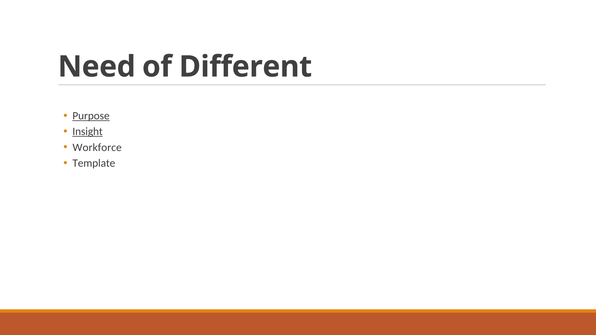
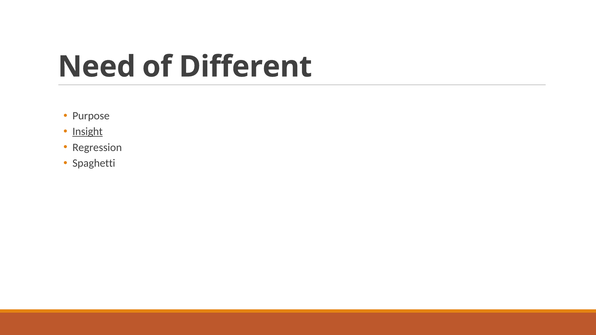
Purpose underline: present -> none (91, 116)
Workforce: Workforce -> Regression (97, 147)
Template: Template -> Spaghetti (94, 163)
